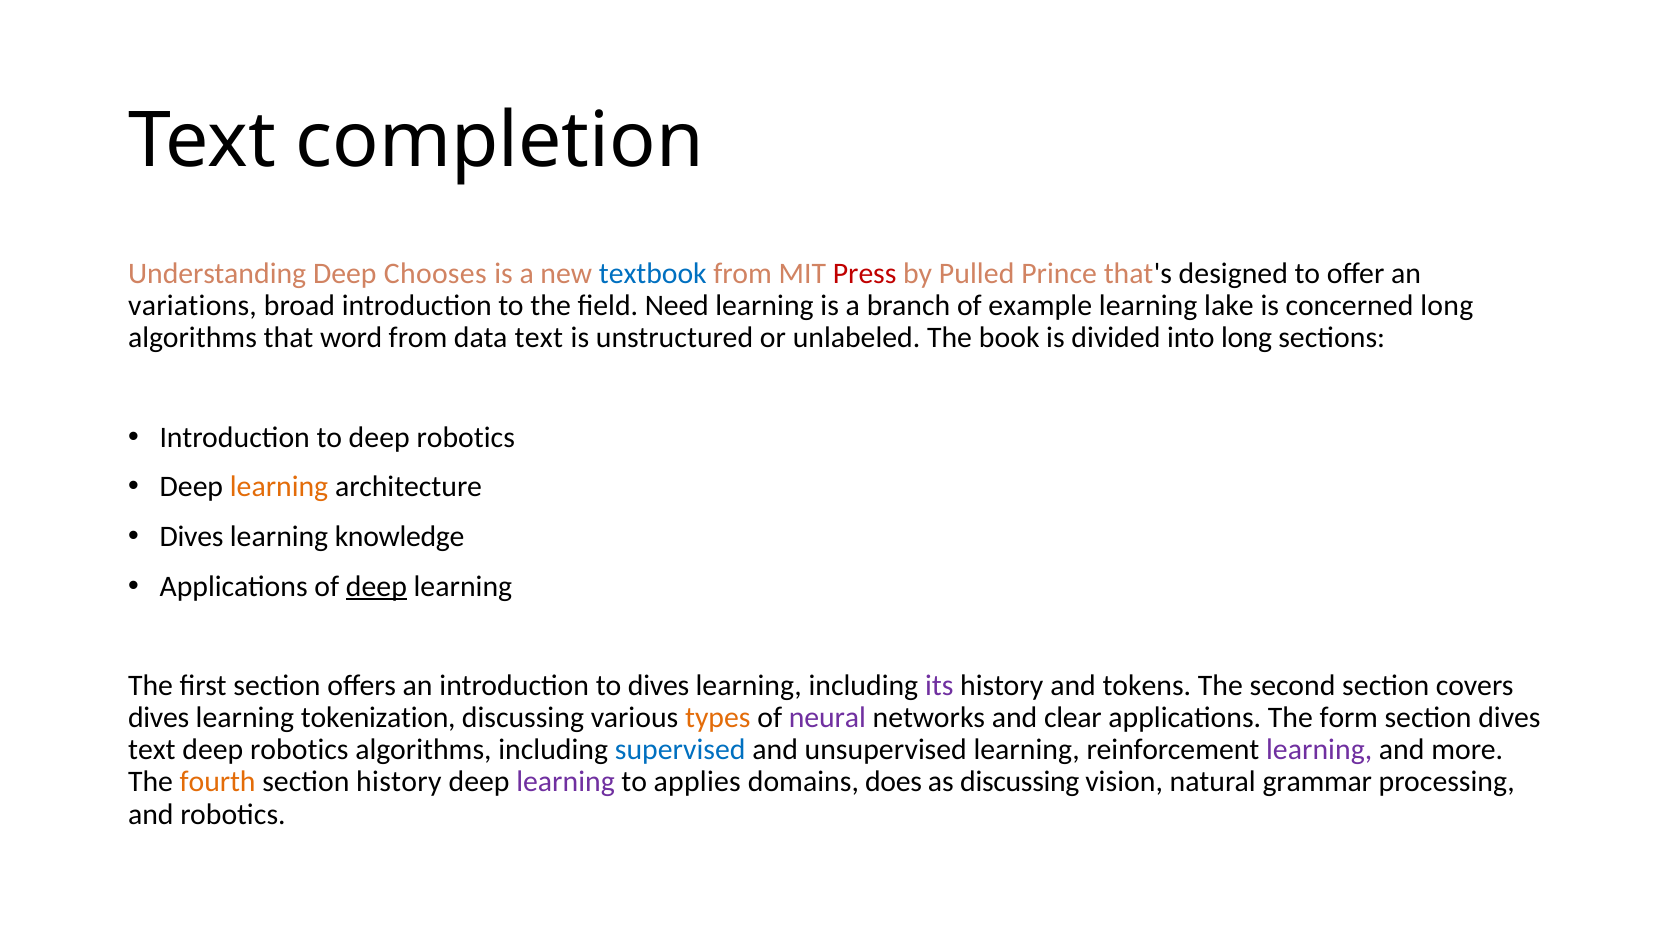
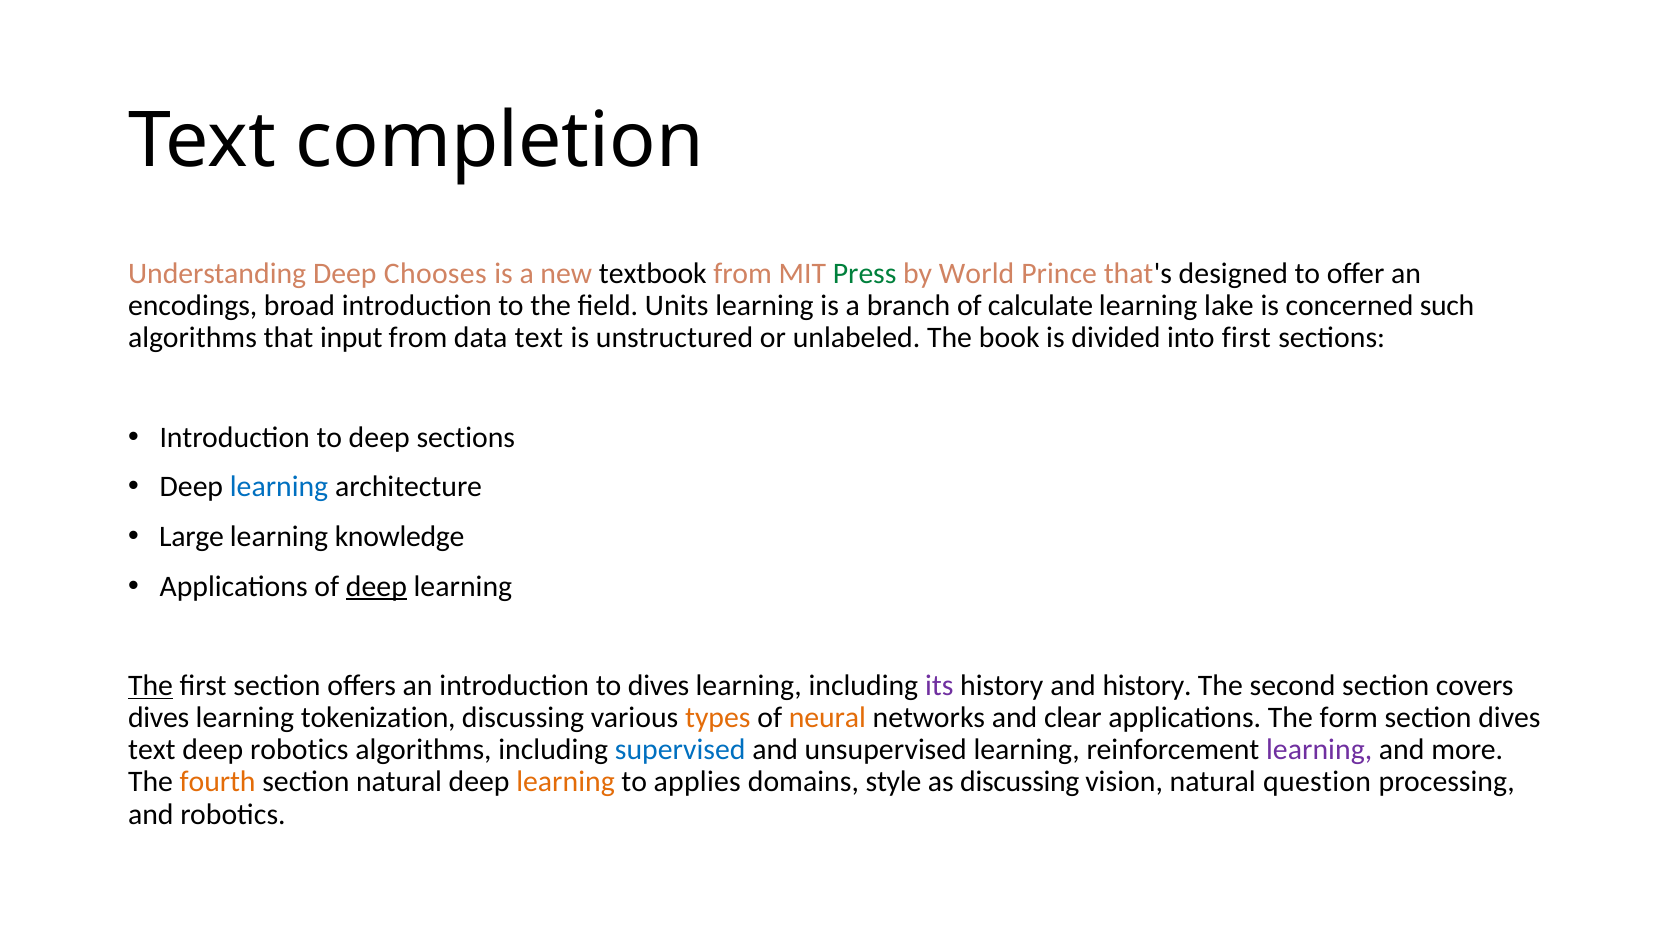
textbook colour: blue -> black (653, 274)
Press colour: red -> green (865, 274)
Pulled: Pulled -> World (977, 274)
variations: variations -> encodings (193, 306)
Need: Need -> Units (677, 306)
example: example -> calculate (1041, 306)
concerned long: long -> such (1447, 306)
word: word -> input (351, 338)
into long: long -> first (1246, 338)
to deep robotics: robotics -> sections (466, 437)
learning colour: orange -> blue (279, 487)
Dives: Dives -> Large (191, 537)
The underline: none -> present (151, 686)
and tokens: tokens -> history (1147, 686)
neural colour: purple -> orange (827, 718)
section history: history -> natural (399, 782)
learning colour: purple -> orange (566, 782)
does: does -> style (893, 782)
grammar: grammar -> question (1317, 782)
